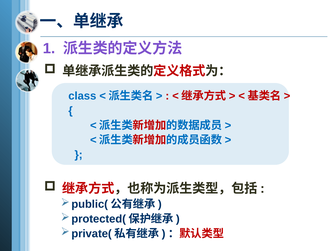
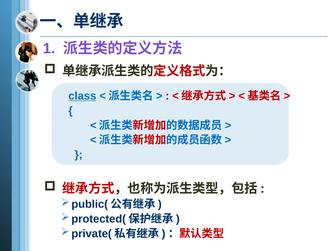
class underline: none -> present (82, 96)
